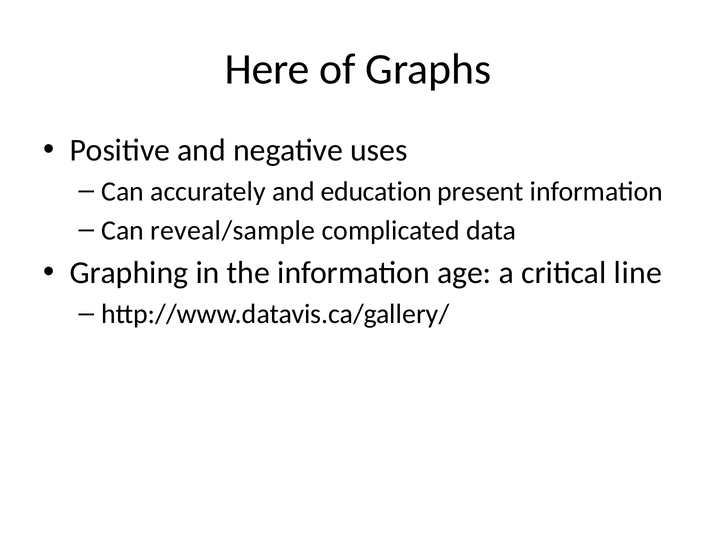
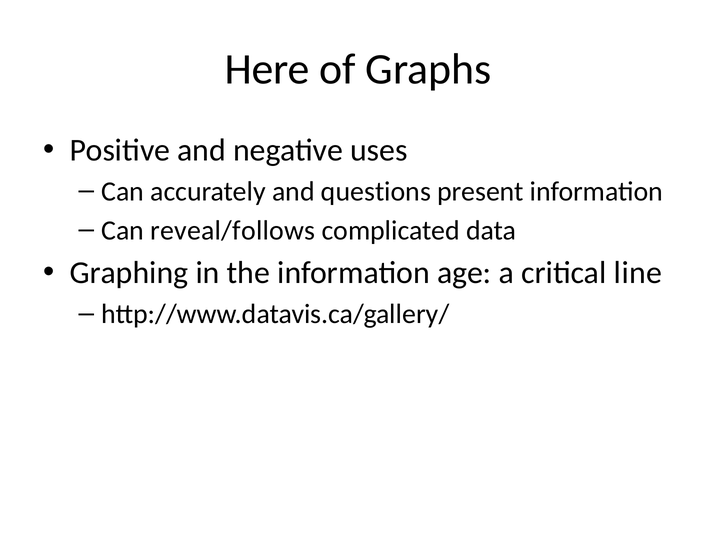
education: education -> questions (376, 192)
reveal/sample: reveal/sample -> reveal/follows (233, 231)
